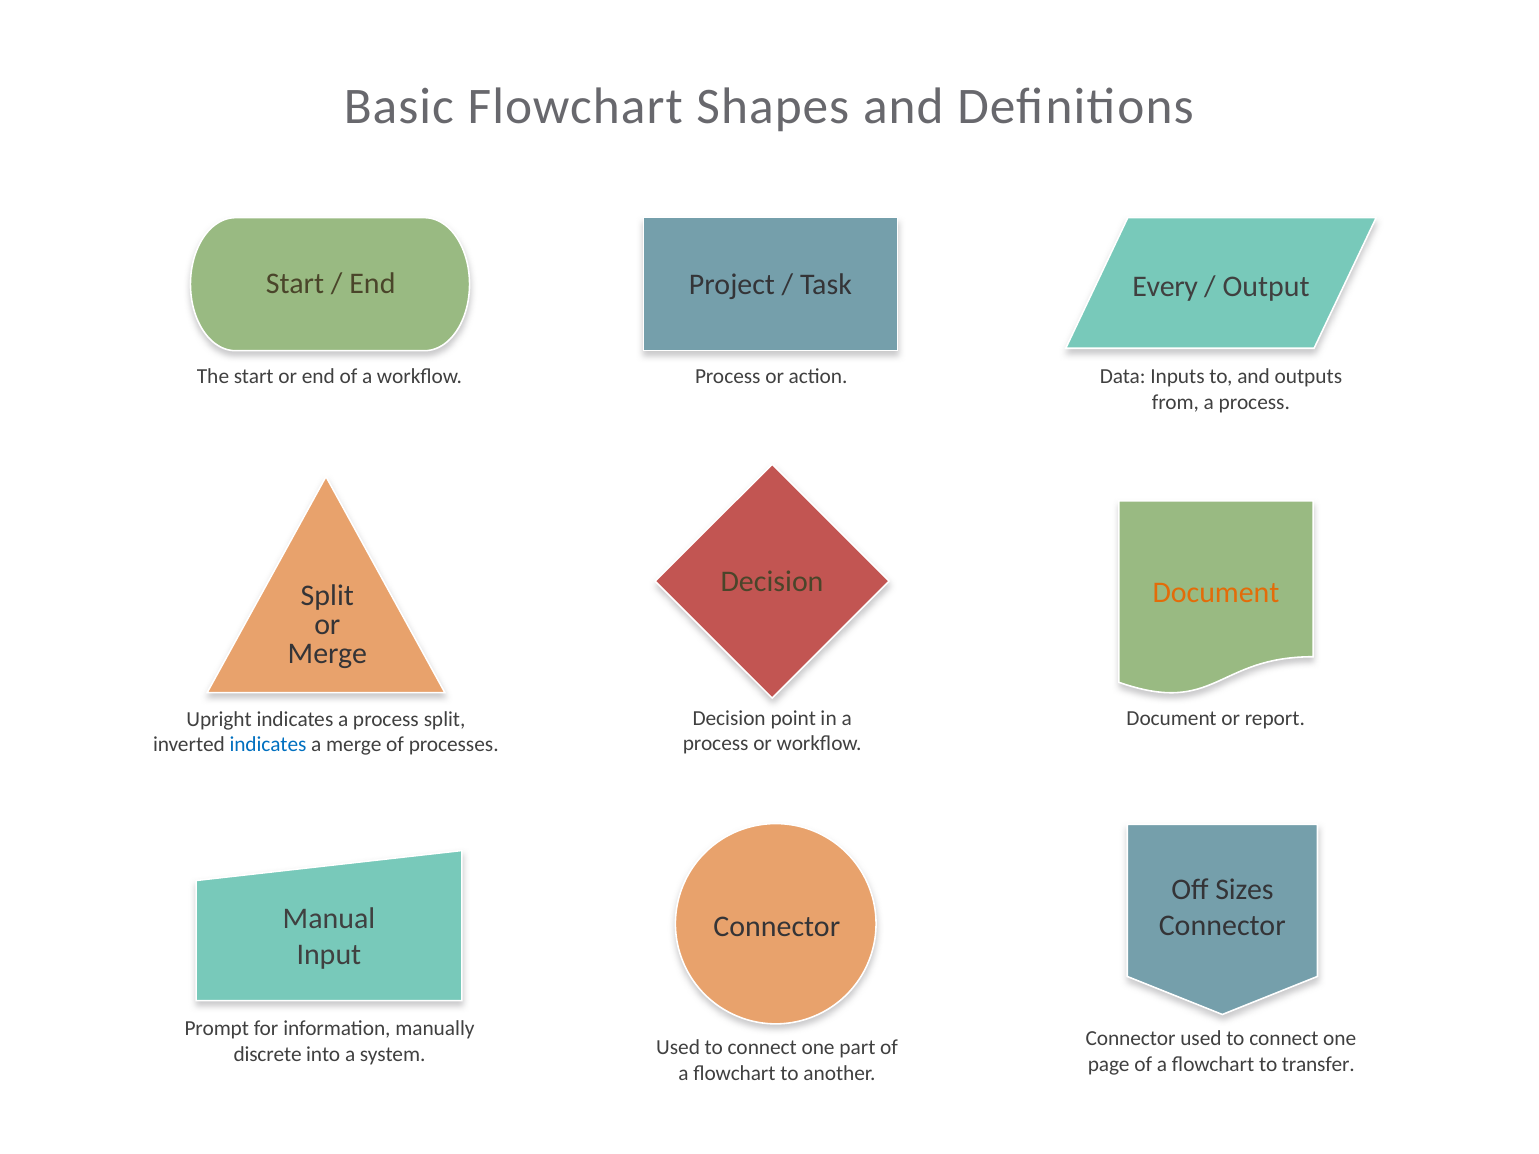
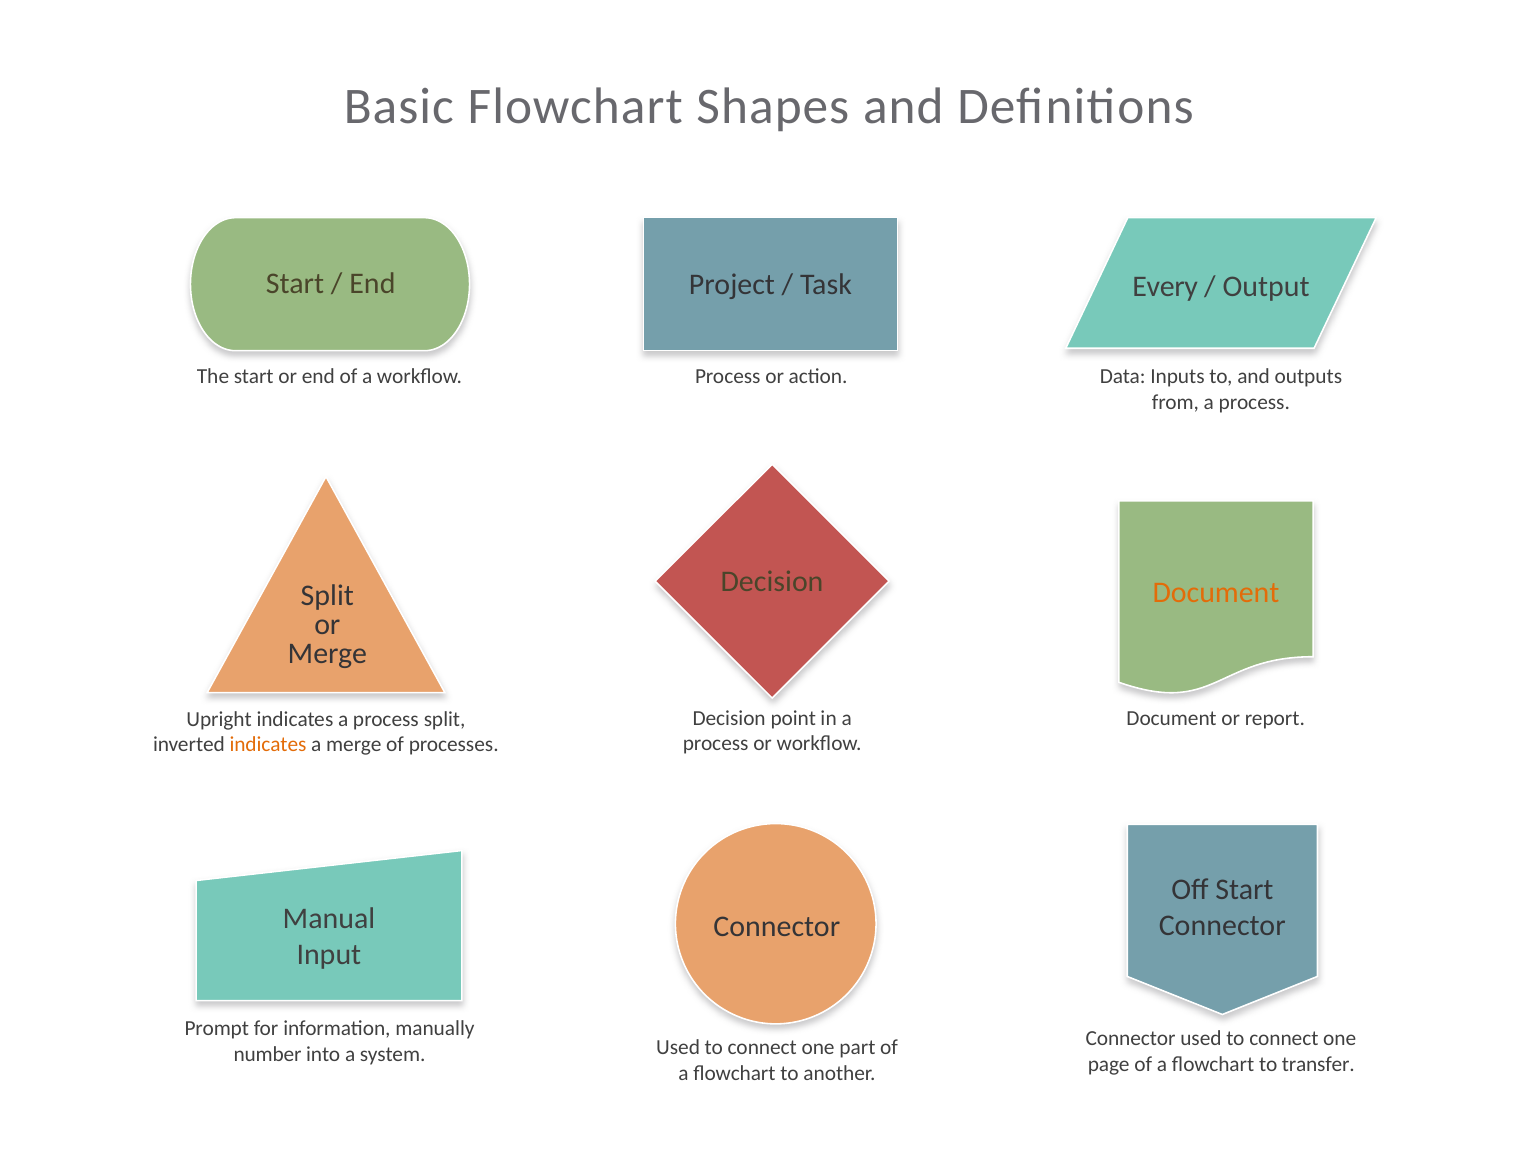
indicates colour: blue -> orange (268, 745)
Off Sizes: Sizes -> Start (1244, 890)
discrete: discrete -> number (268, 1054)
